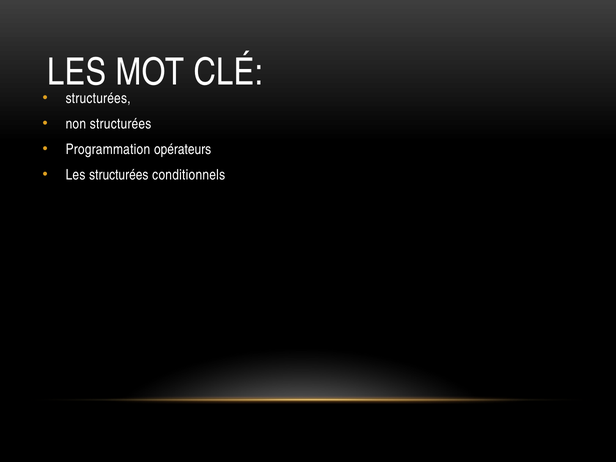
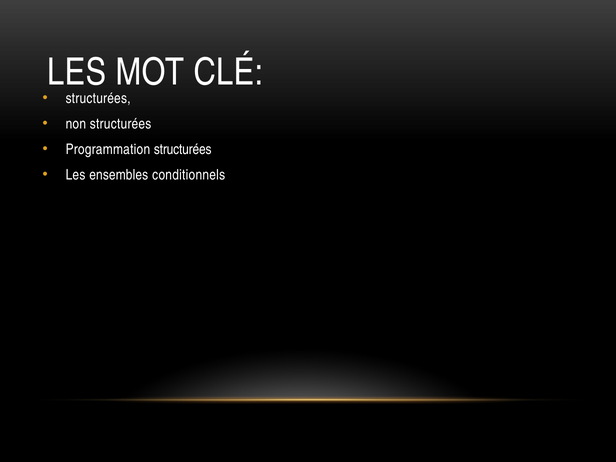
Programmation opérateurs: opérateurs -> structurées (183, 149)
Les structurées: structurées -> ensembles (119, 175)
